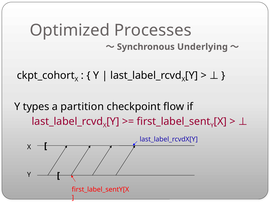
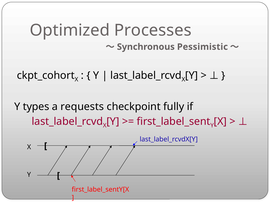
Underlying: Underlying -> Pessimistic (202, 47)
partition: partition -> requests (82, 107)
flow: flow -> fully (174, 107)
